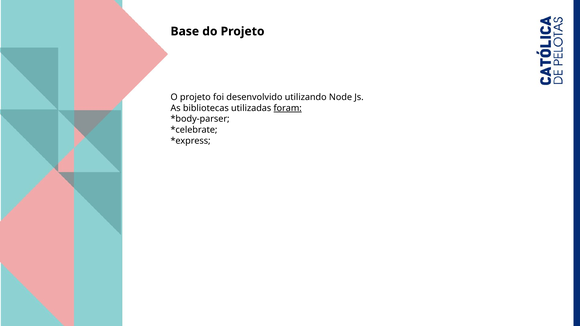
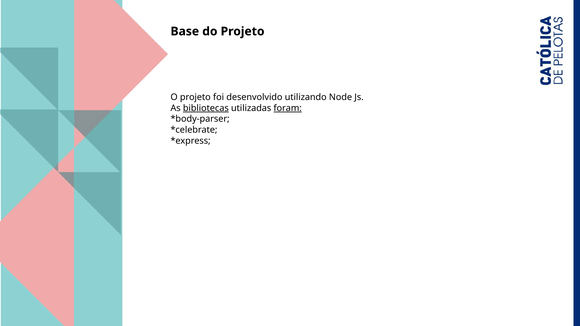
bibliotecas underline: none -> present (206, 108)
